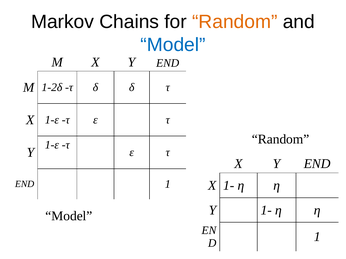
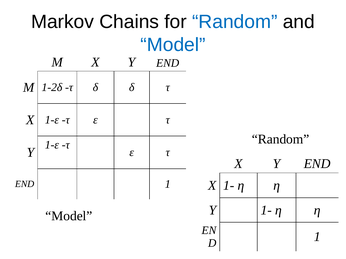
Random colour: orange -> blue (235, 22)
